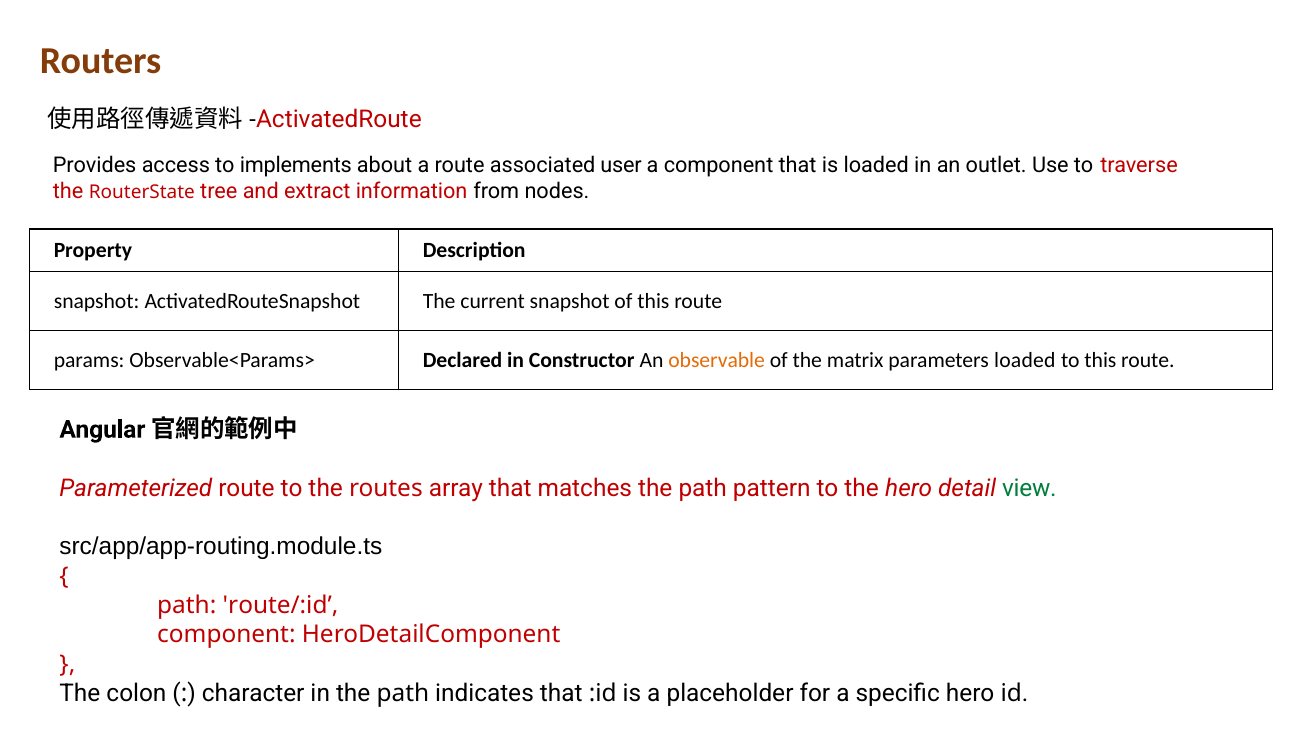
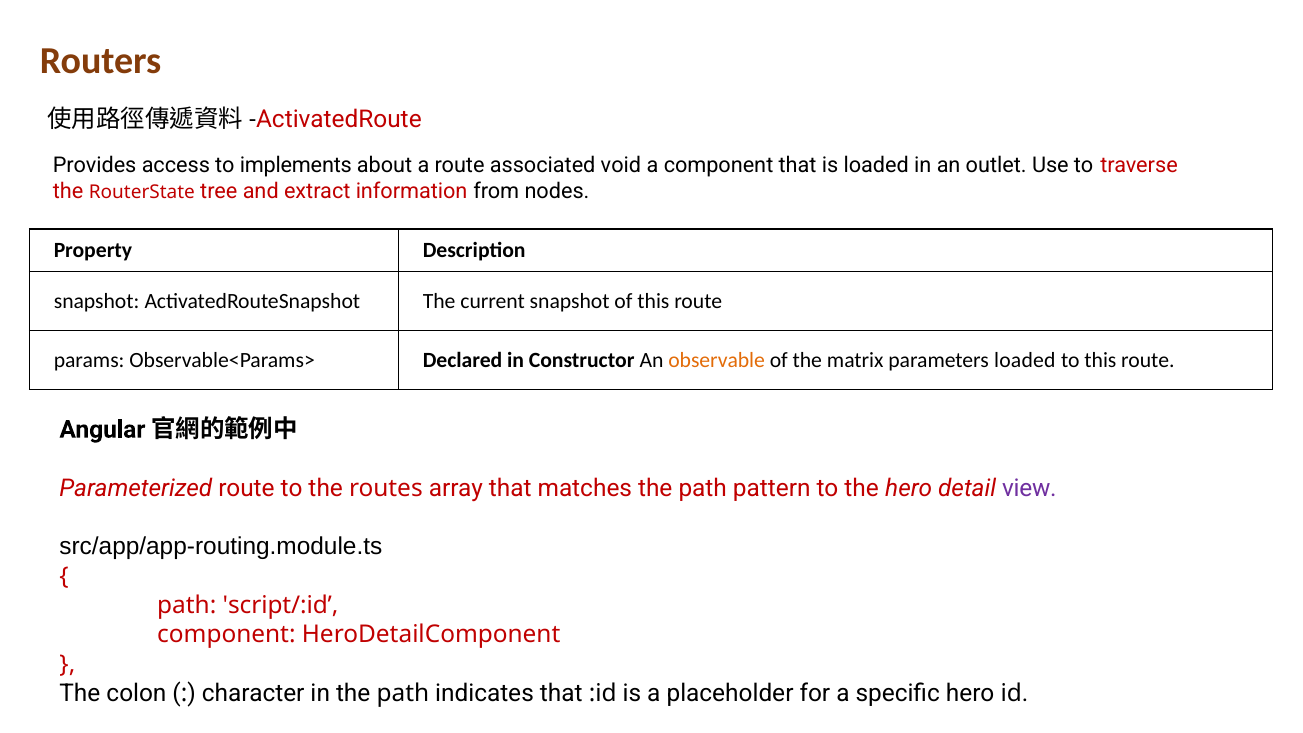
user: user -> void (621, 166)
view colour: green -> purple (1029, 488)
route/:id: route/:id -> script/:id (281, 605)
